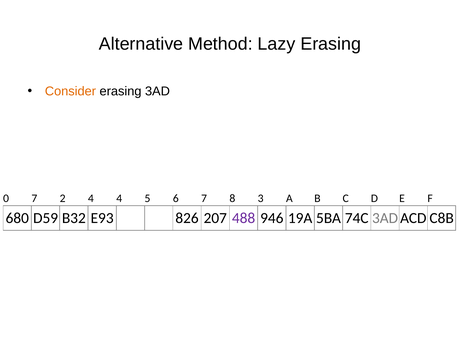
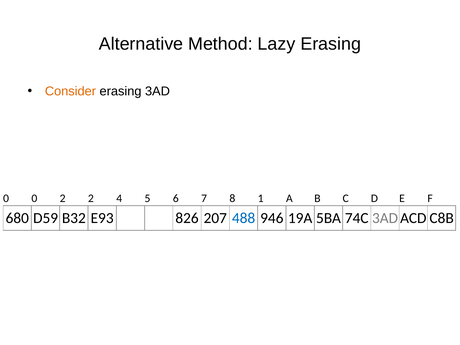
0 7: 7 -> 0 (34, 198)
2 4: 4 -> 2 (91, 198)
3: 3 -> 1 (261, 198)
488 colour: purple -> blue (244, 218)
